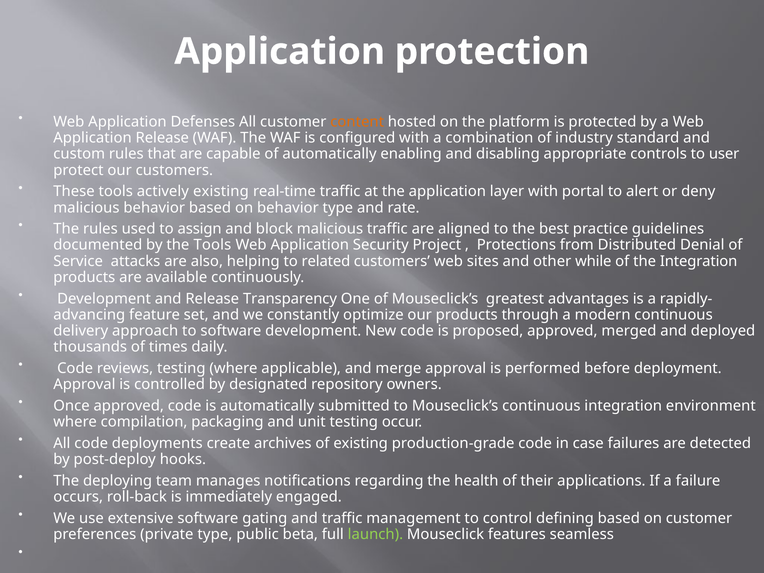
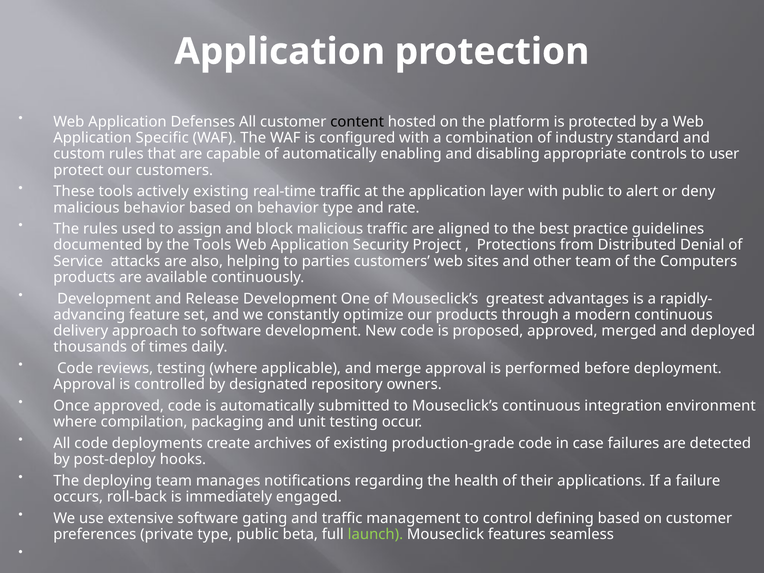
content colour: orange -> black (357, 122)
Application Release: Release -> Specific (162, 138)
with portal: portal -> public (583, 192)
related: related -> parties (326, 261)
other while: while -> team (593, 261)
the Integration: Integration -> Computers (699, 261)
Release Transparency: Transparency -> Development (290, 299)
